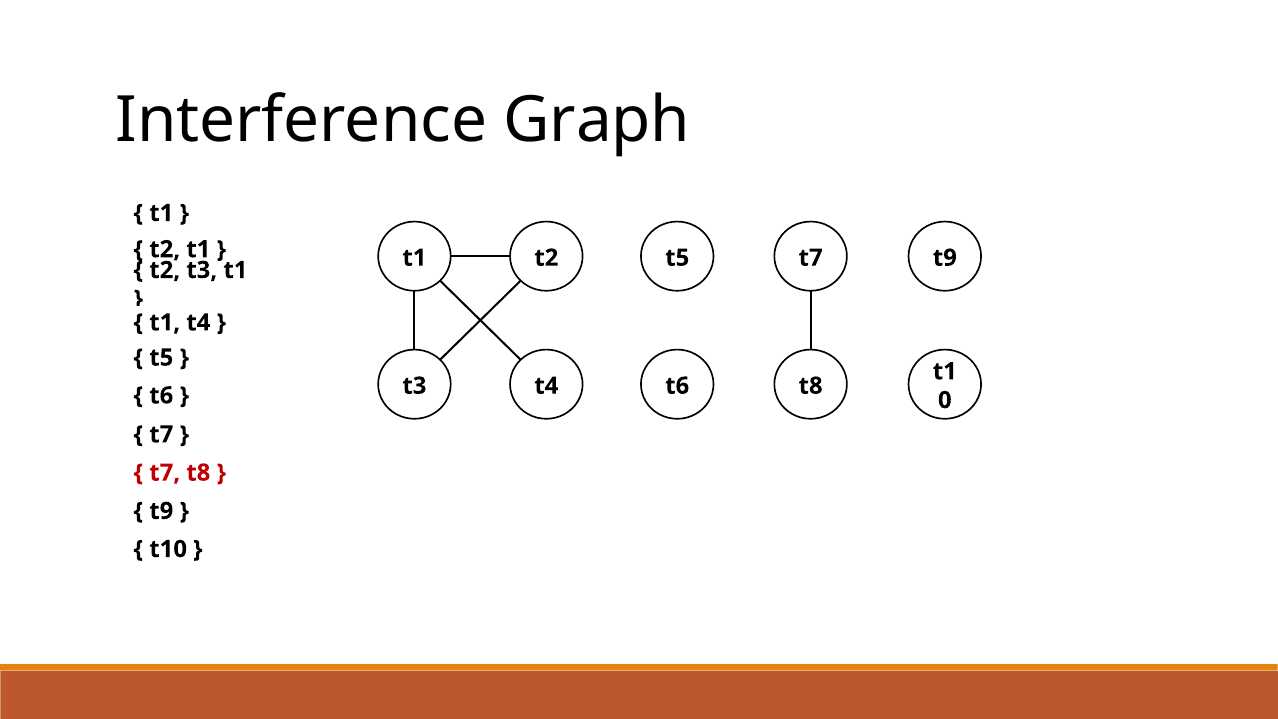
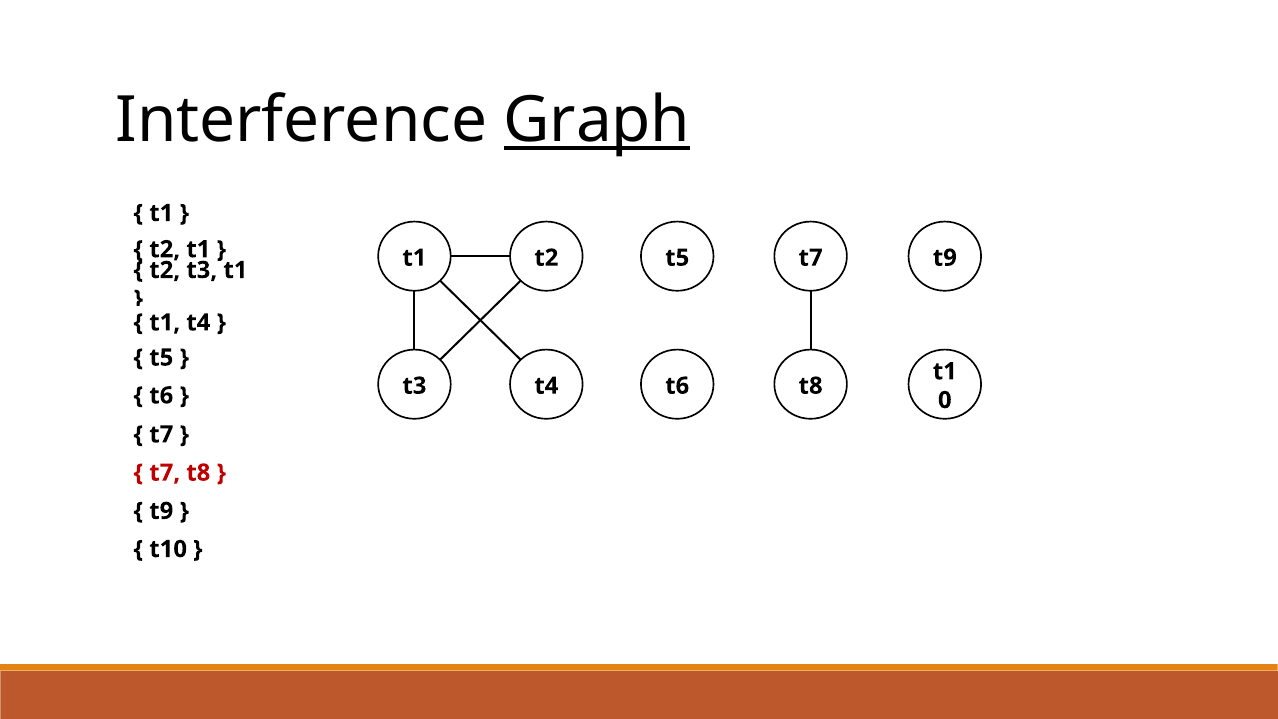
Graph underline: none -> present (597, 121)
